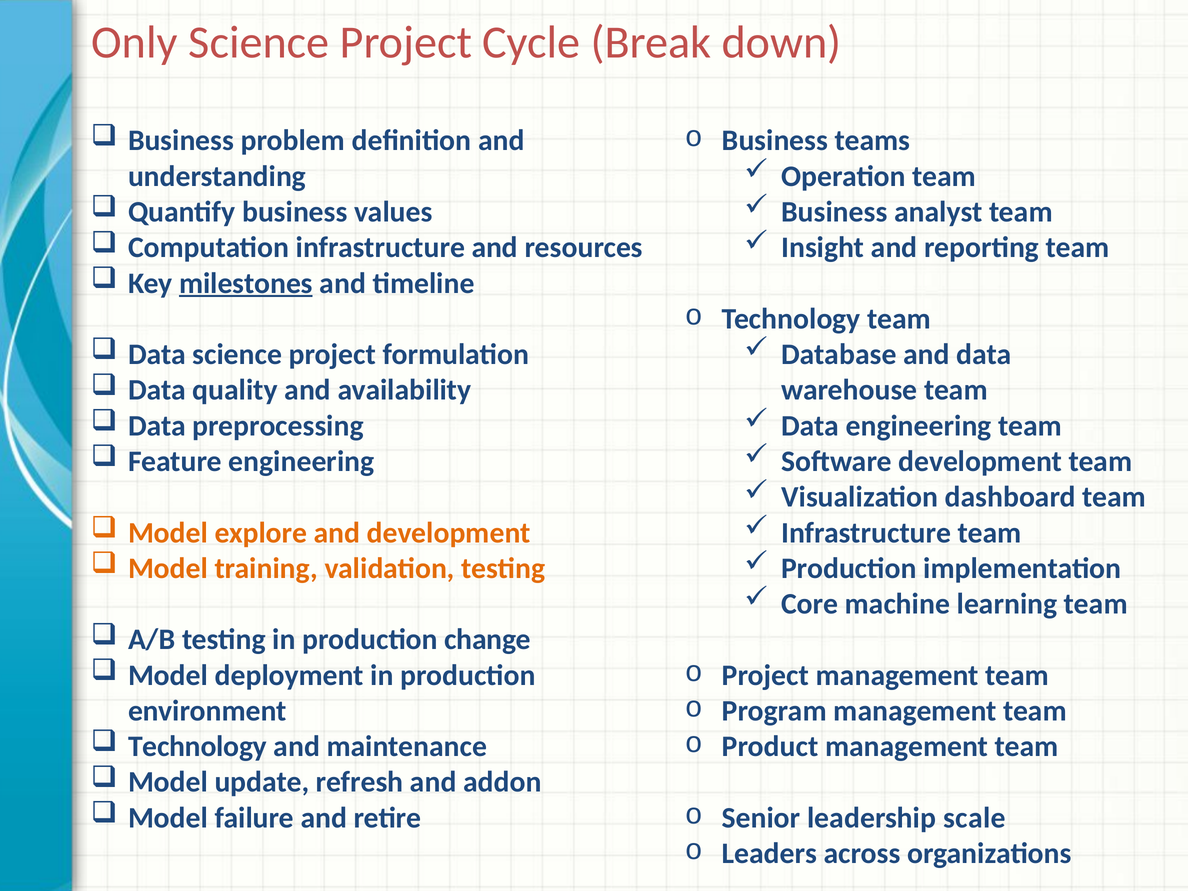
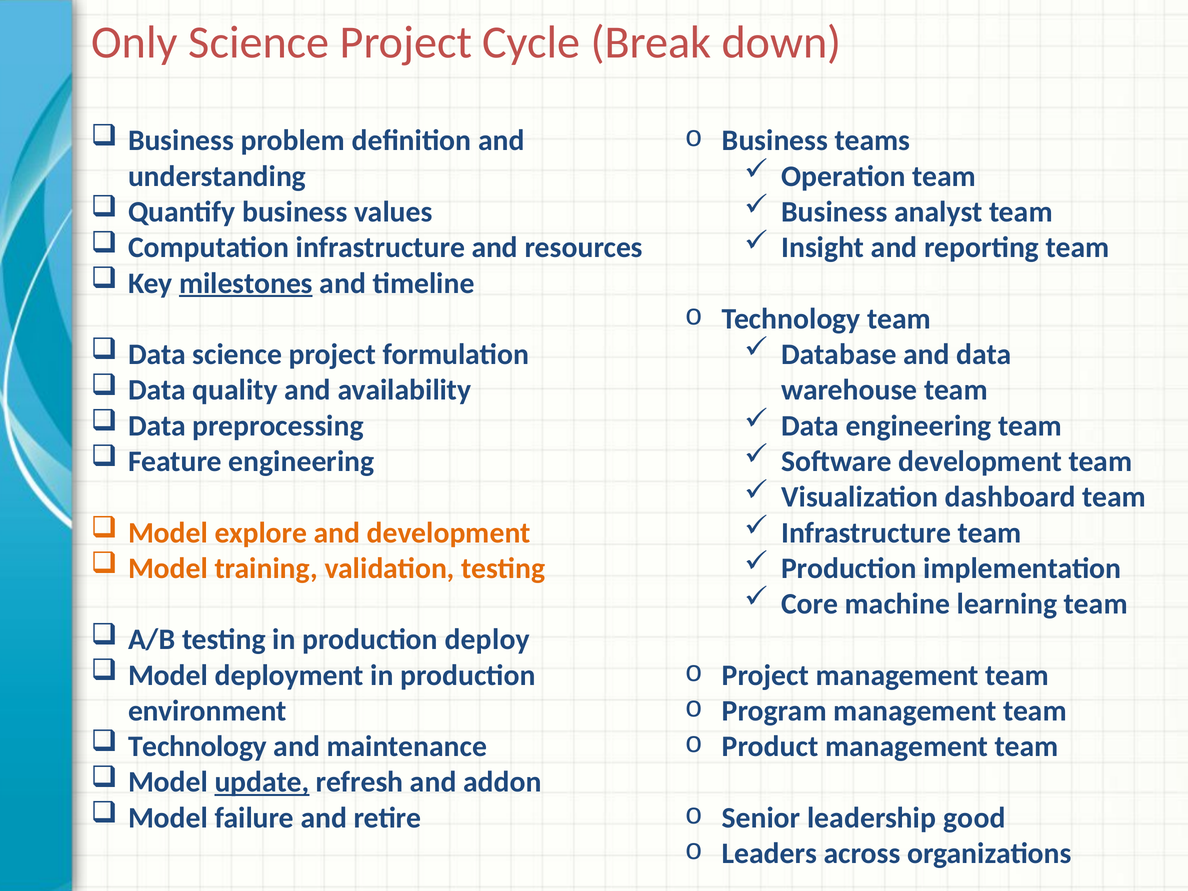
change: change -> deploy (487, 640)
update underline: none -> present (262, 782)
scale: scale -> good (974, 818)
